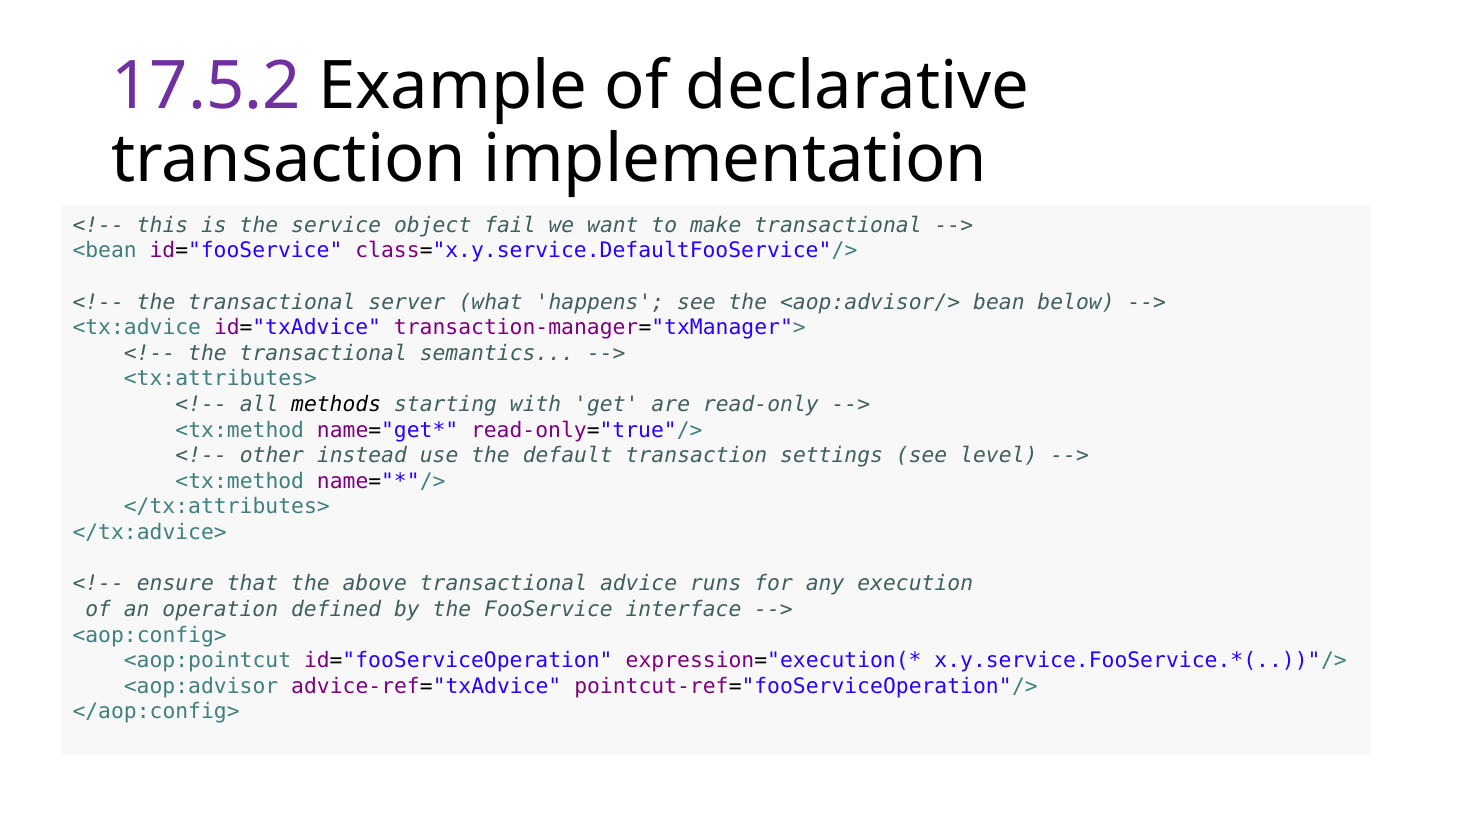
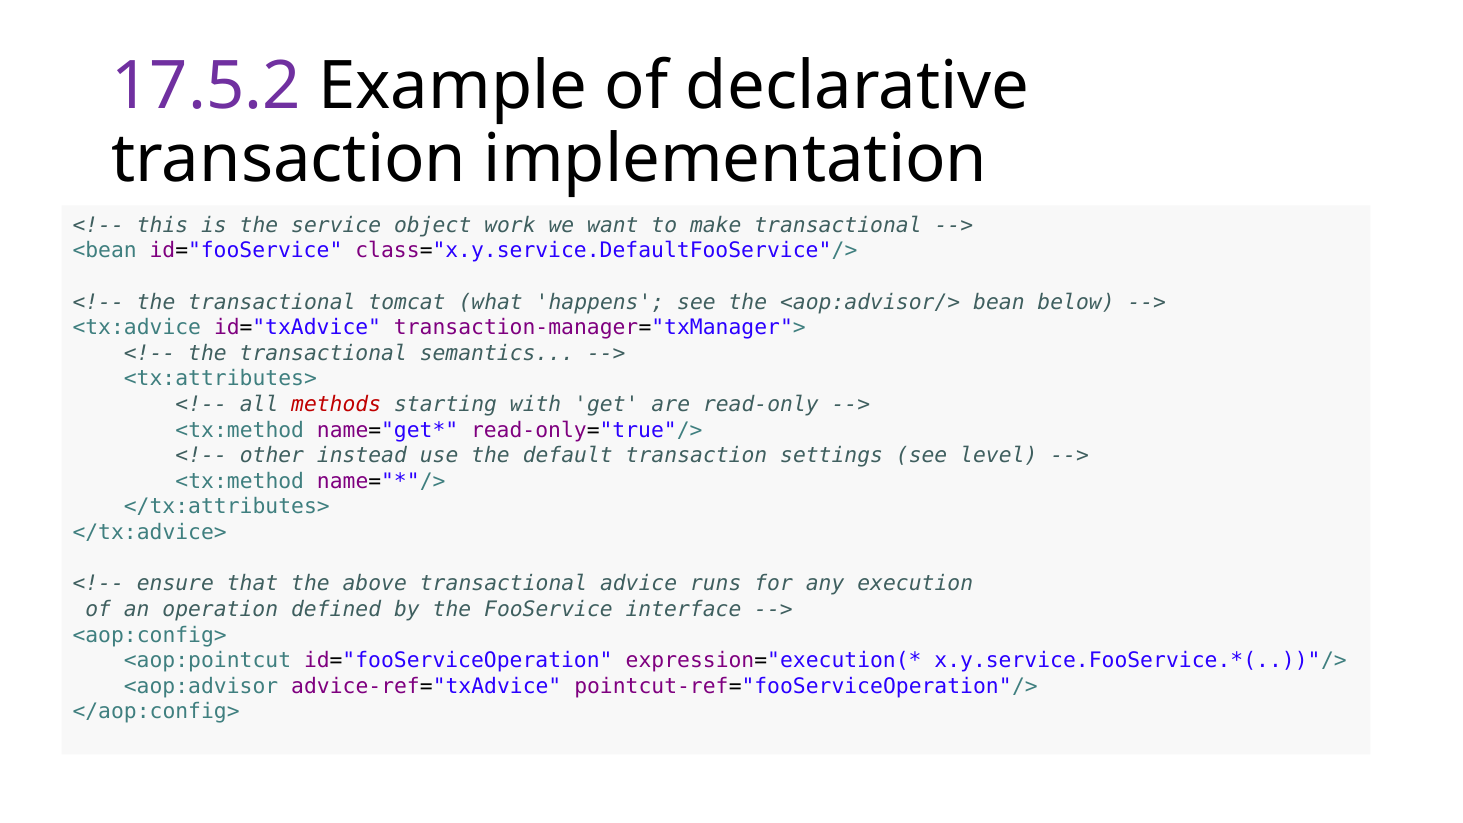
fail: fail -> work (510, 225)
server: server -> tomcat (407, 302)
methods colour: black -> red (336, 404)
